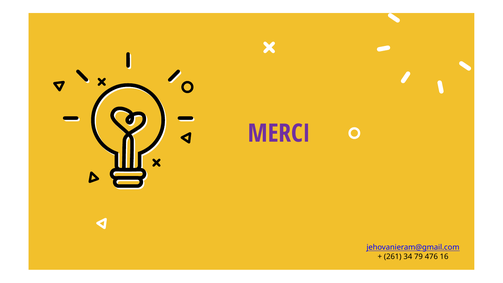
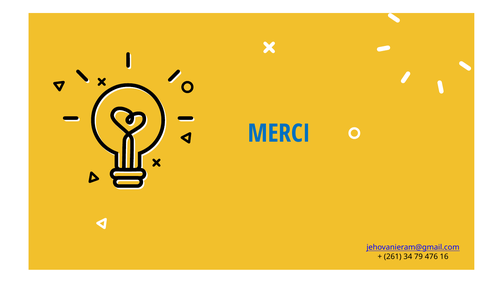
MERCI colour: purple -> blue (279, 133)
